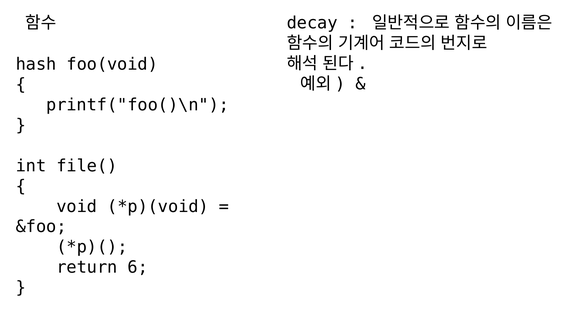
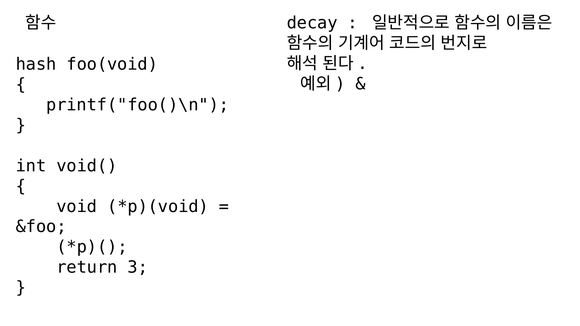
file(: file( -> void( (87, 166)
6: 6 -> 3 (138, 268)
